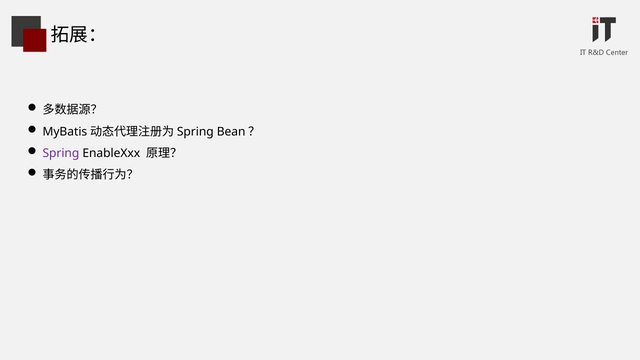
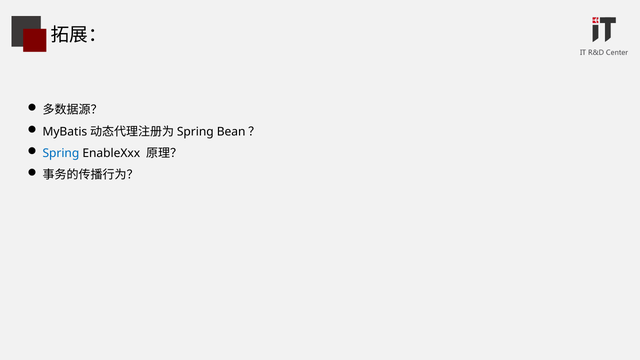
Spring colour: purple -> blue (61, 153)
